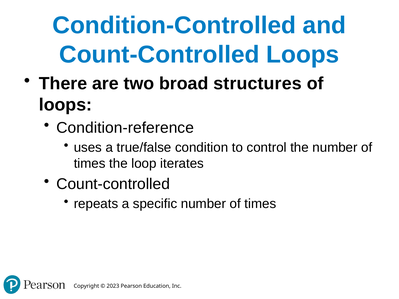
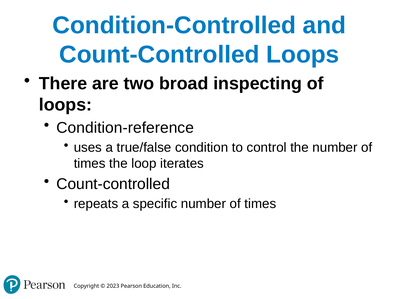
structures: structures -> inspecting (258, 84)
